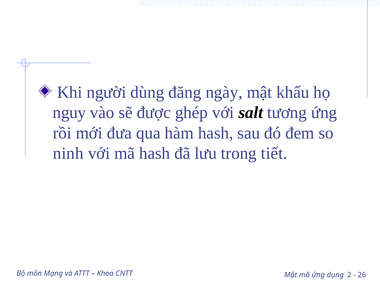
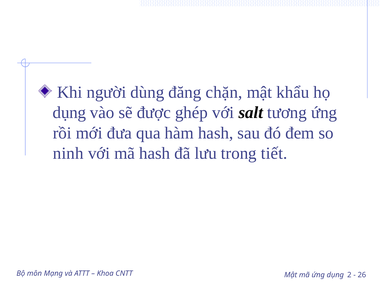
ngày: ngày -> chặn (224, 92)
nguy: nguy -> dụng (69, 113)
